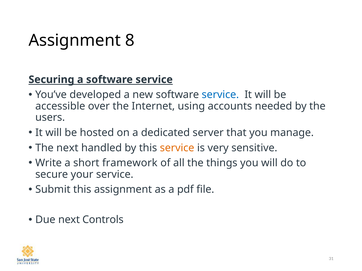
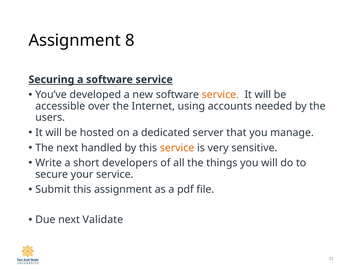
service colour: blue -> orange (220, 95)
framework: framework -> developers (130, 163)
Controls: Controls -> Validate (103, 220)
